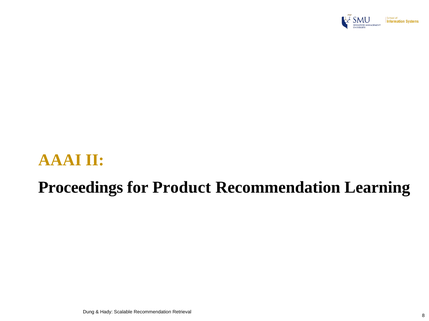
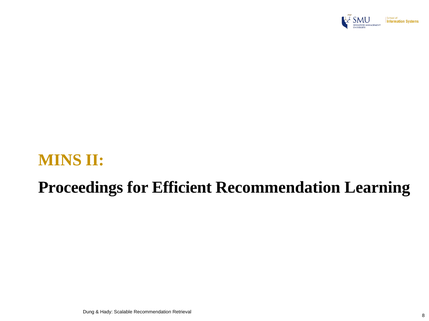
AAAI: AAAI -> MINS (60, 160)
Product: Product -> Efficient (182, 188)
